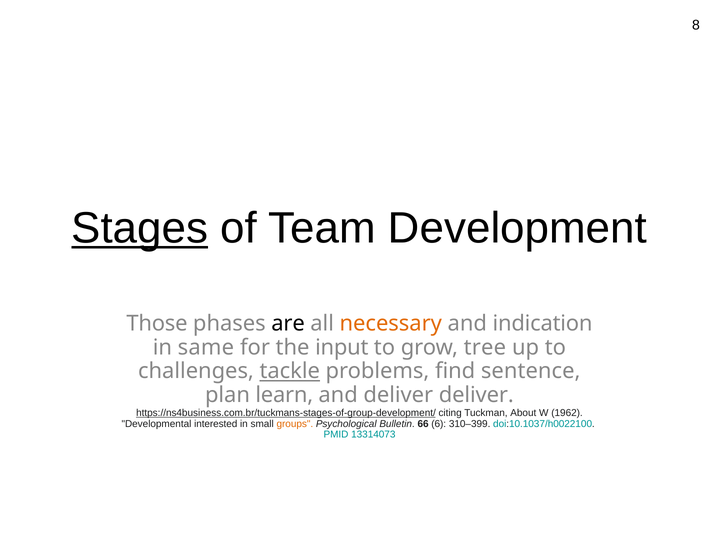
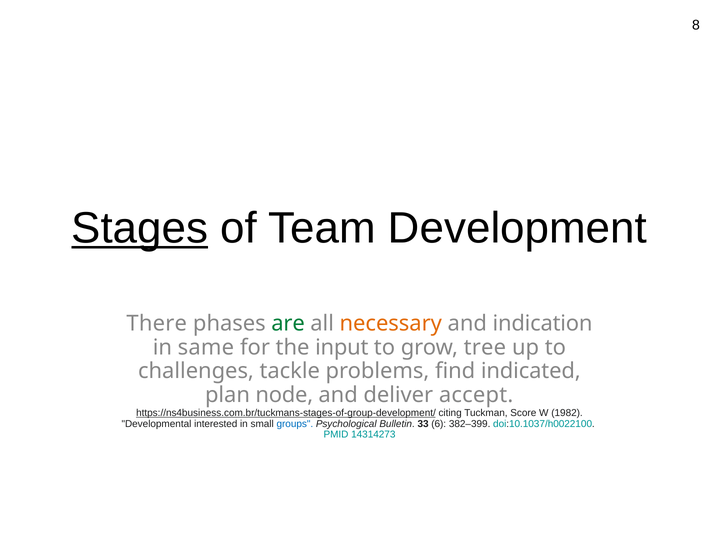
Those: Those -> There (157, 324)
are colour: black -> green (288, 324)
tackle underline: present -> none (290, 371)
sentence: sentence -> indicated (531, 371)
learn: learn -> node (284, 395)
deliver deliver: deliver -> accept (476, 395)
About: About -> Score (523, 413)
1962: 1962 -> 1982 (567, 413)
groups colour: orange -> blue (295, 424)
66: 66 -> 33 (423, 424)
310–399: 310–399 -> 382–399 (470, 424)
13314073: 13314073 -> 14314273 (373, 435)
